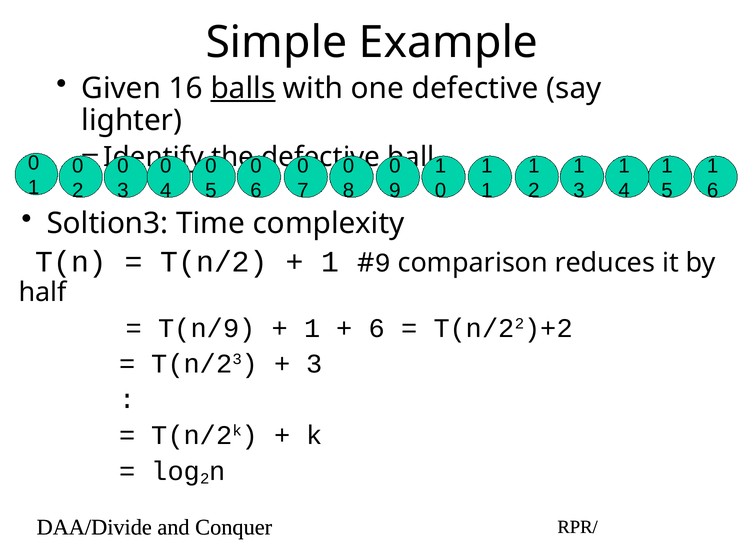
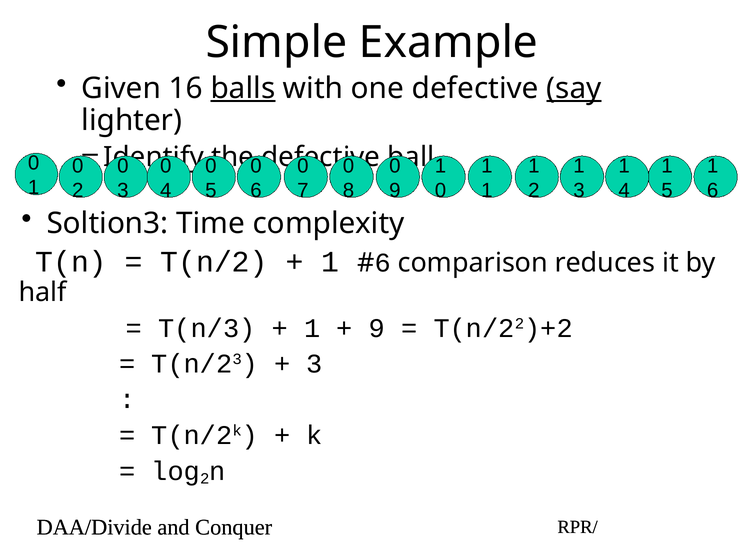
say underline: none -> present (574, 88)
9: 9 -> 6 (383, 263)
T(n/9: T(n/9 -> T(n/3 (207, 328)
6: 6 -> 9 (377, 328)
